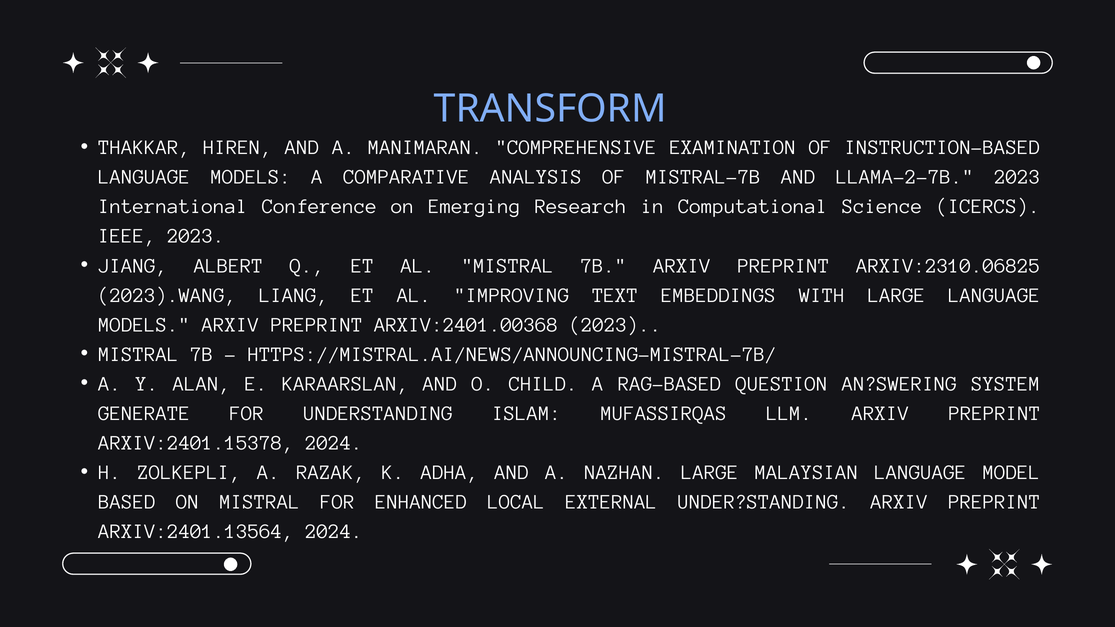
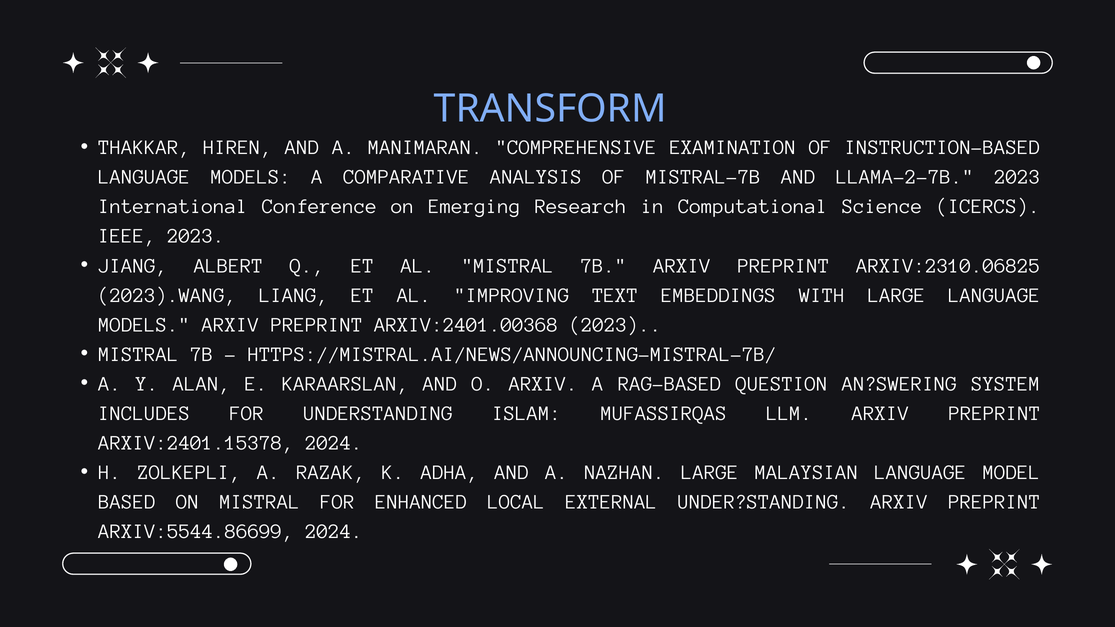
O CHILD: CHILD -> ARXIV (544, 384)
GENERATE: GENERATE -> INCLUDES (145, 413)
ARXIV:2401.13564: ARXIV:2401.13564 -> ARXIV:5544.86699 (196, 532)
